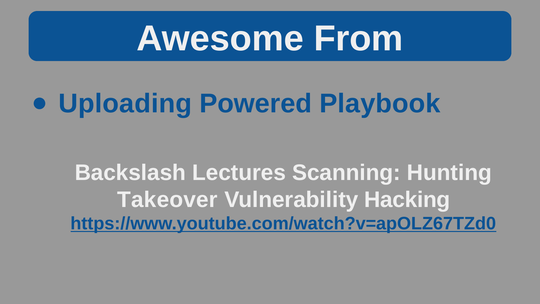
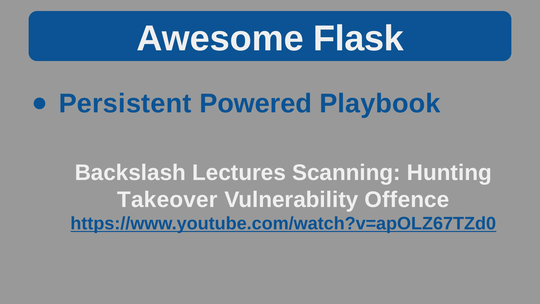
From: From -> Flask (359, 39)
Uploading: Uploading -> Persistent (125, 103)
Hacking: Hacking -> Offence (407, 199)
